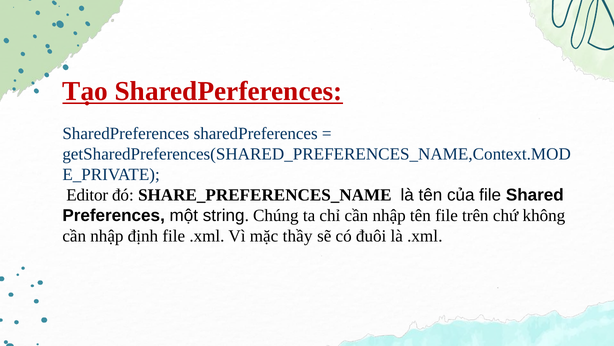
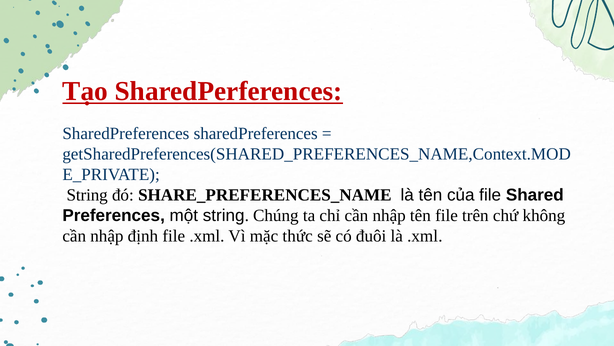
Editor: Editor -> String (87, 195)
thầy: thầy -> thức (298, 236)
